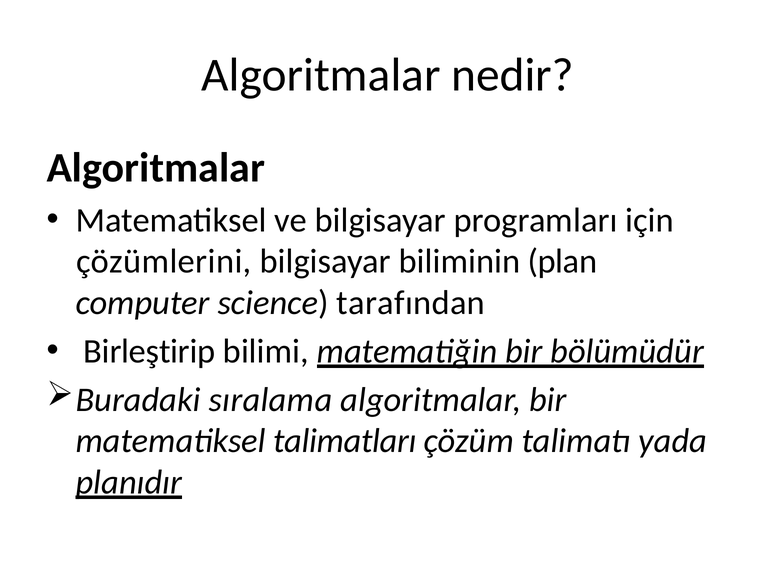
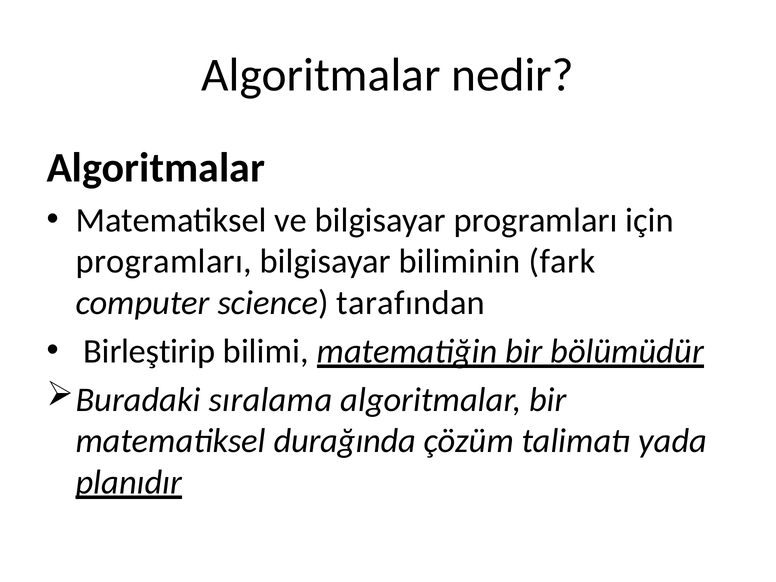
çözümlerini: çözümlerini -> programları (164, 262)
plan: plan -> fark (562, 262)
talimatları: talimatları -> durağında (345, 441)
